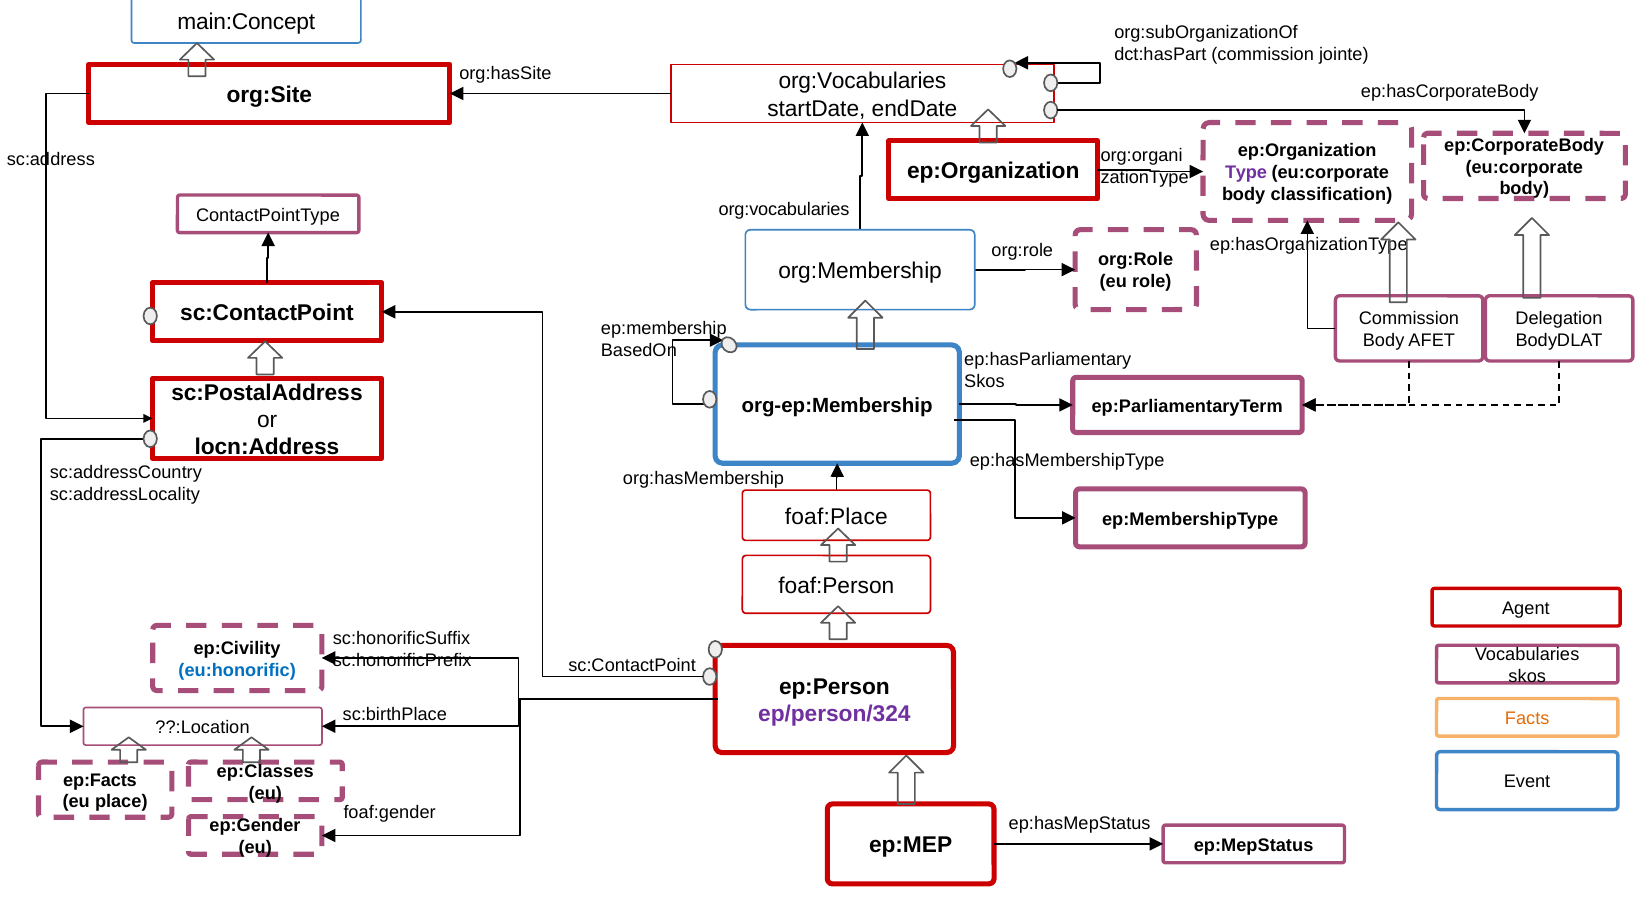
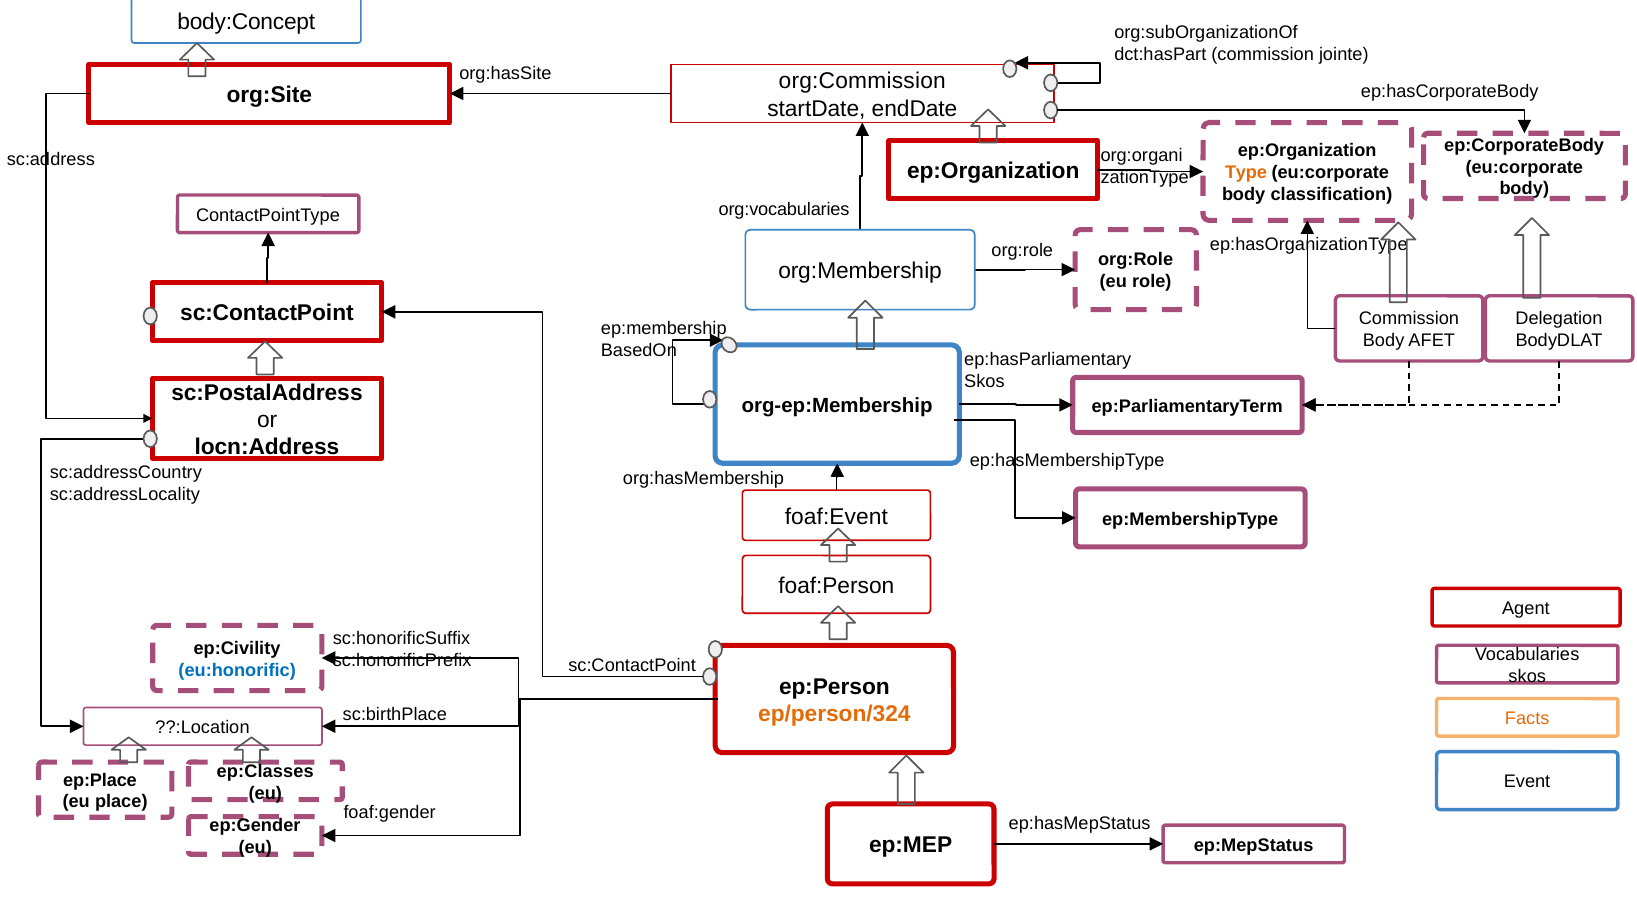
main:Concept: main:Concept -> body:Concept (246, 22)
org:Vocabularies: org:Vocabularies -> org:Commission (862, 81)
Type colour: purple -> orange (1246, 173)
foaf:Place: foaf:Place -> foaf:Event (836, 517)
ep/person/324 colour: purple -> orange (834, 714)
ep:Facts: ep:Facts -> ep:Place (100, 780)
